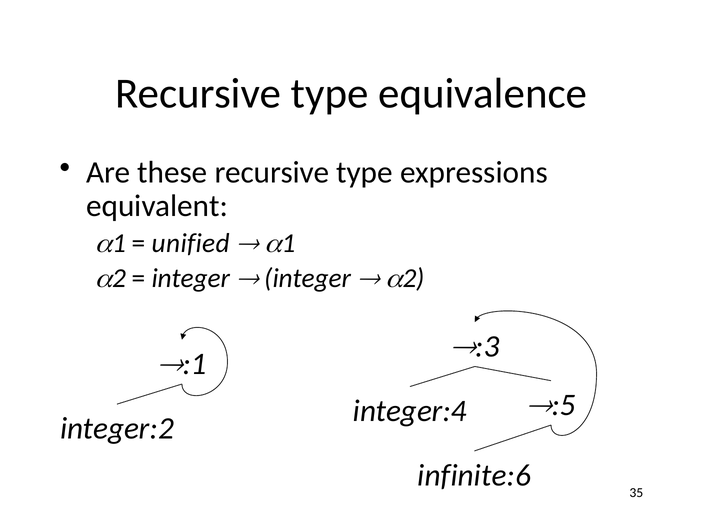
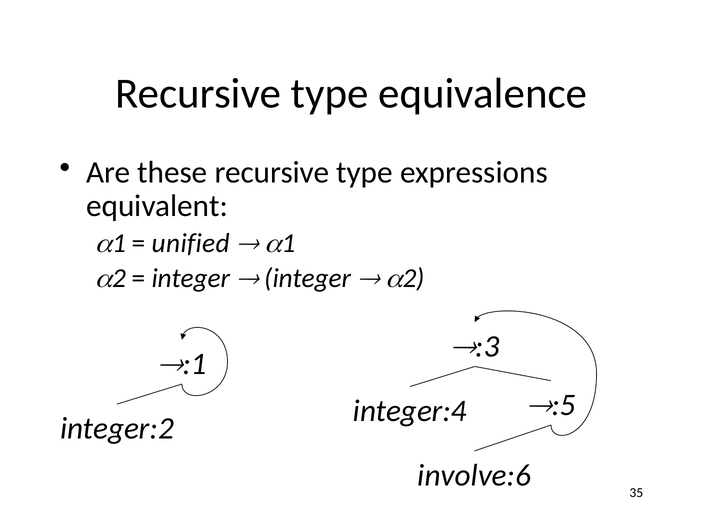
infinite:6: infinite:6 -> involve:6 (474, 476)
